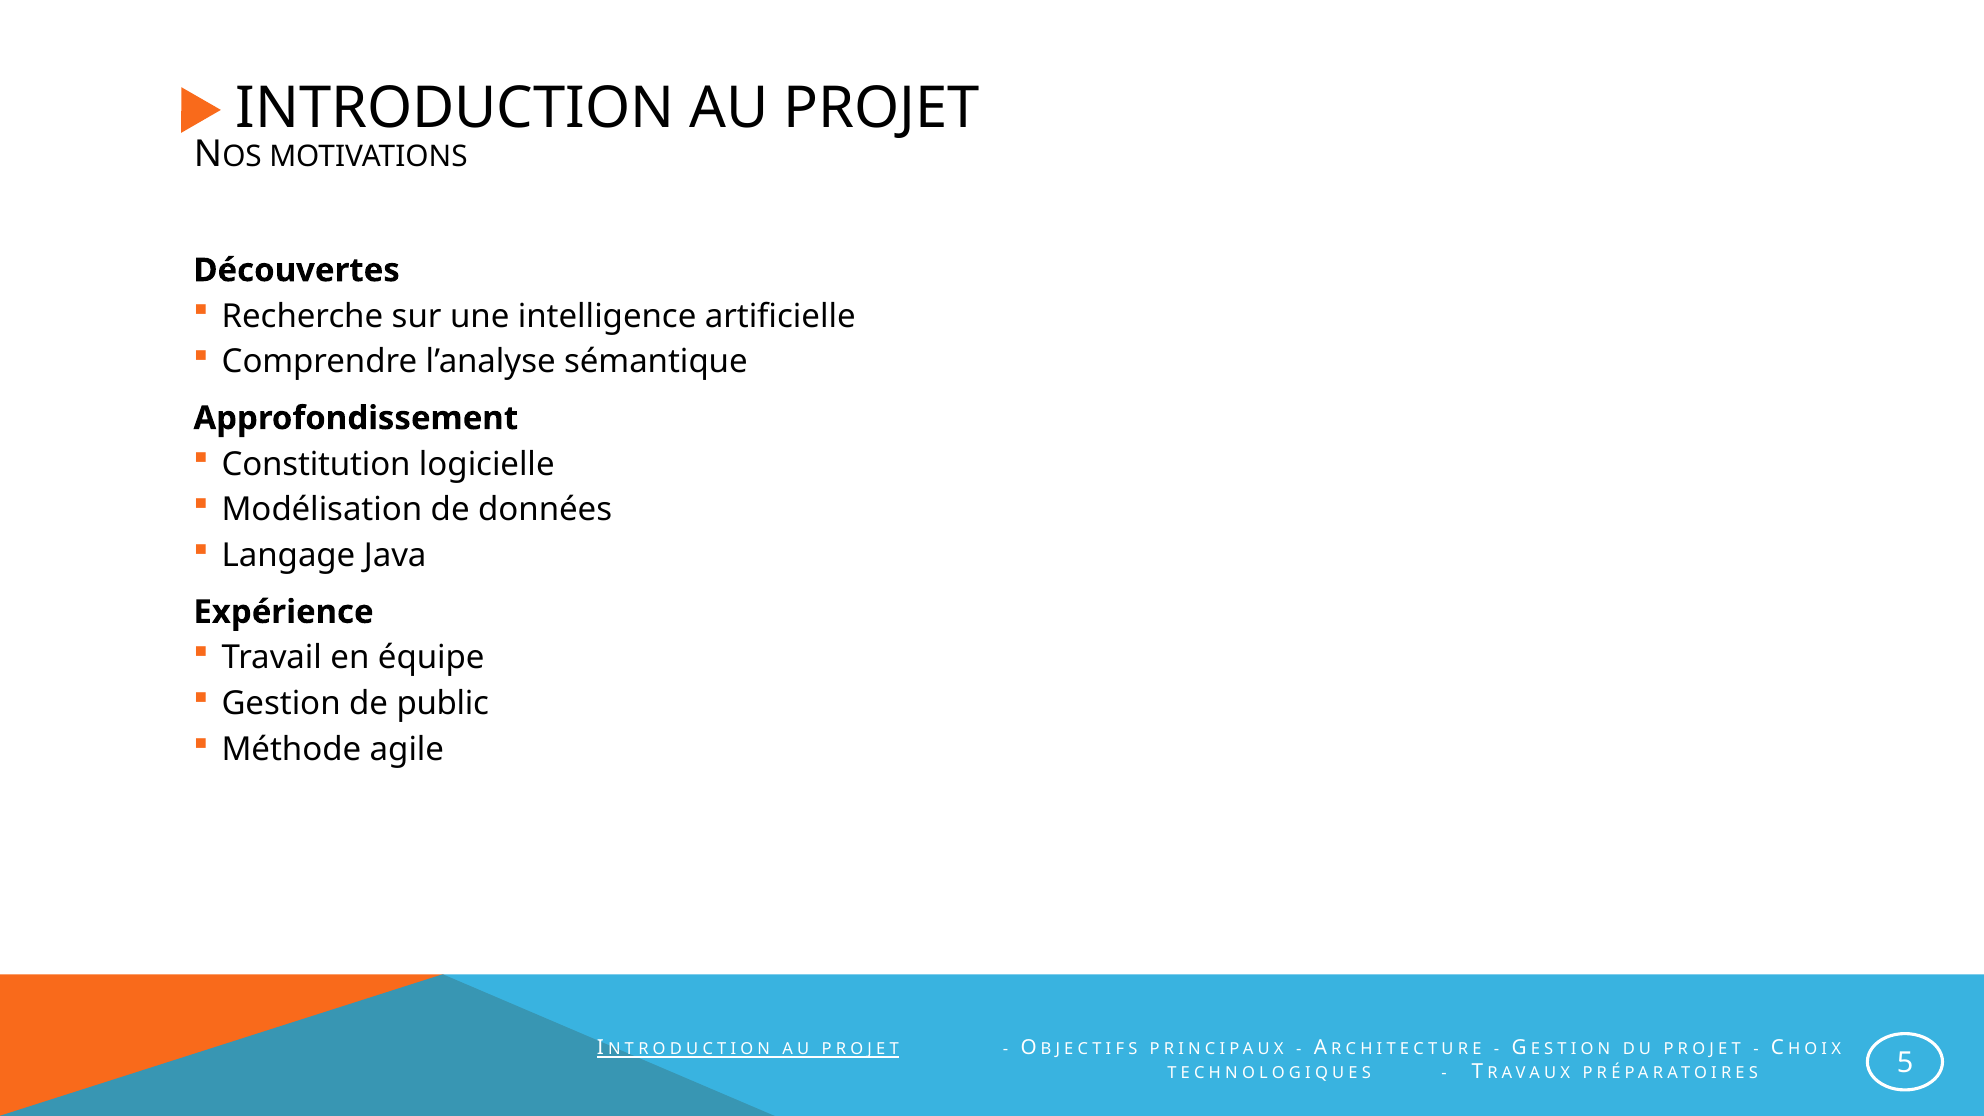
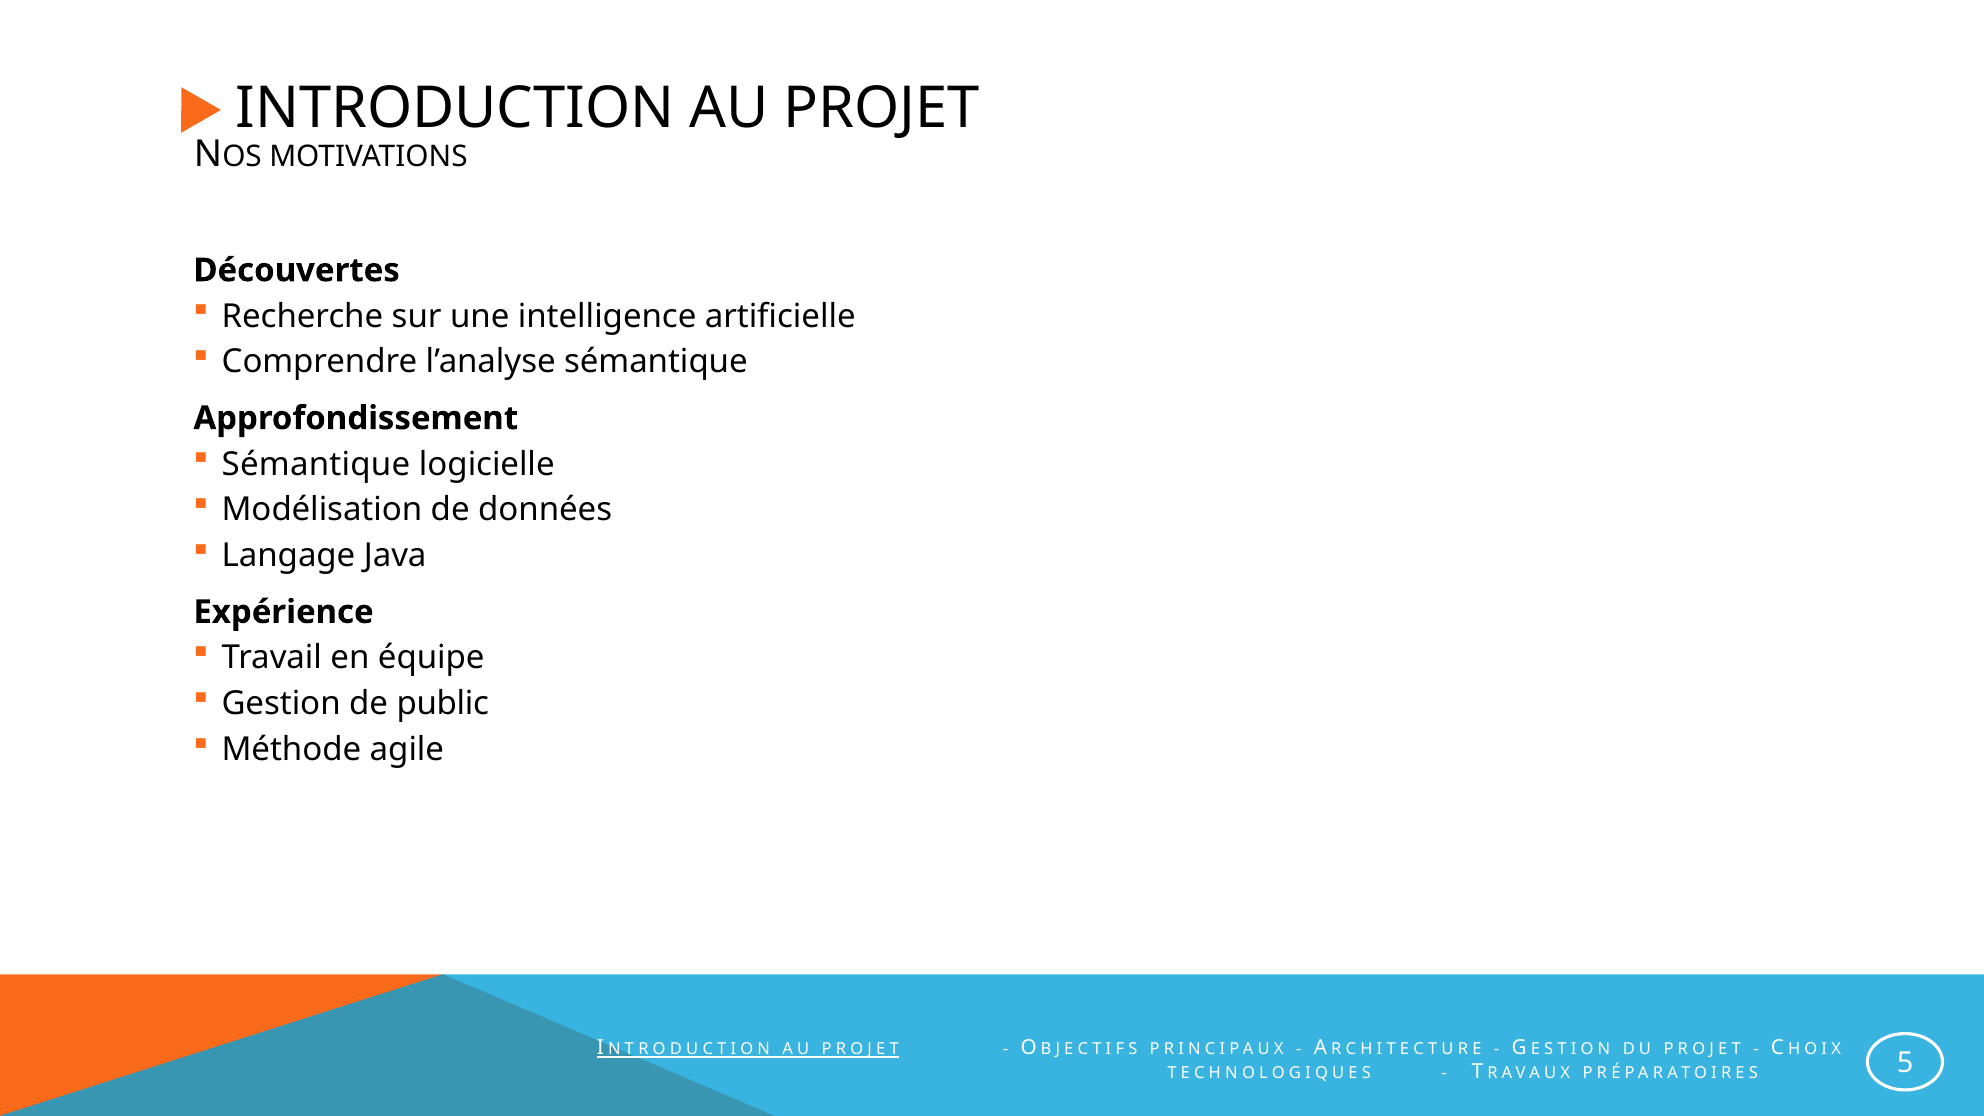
Constitution: Constitution -> Sémantique (316, 464)
